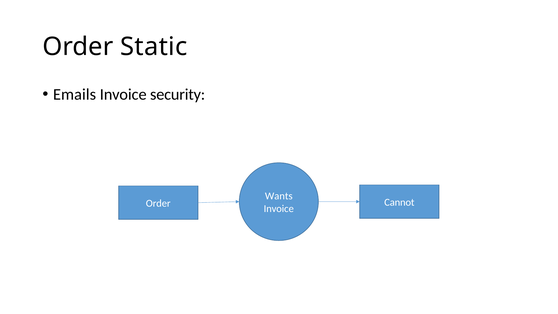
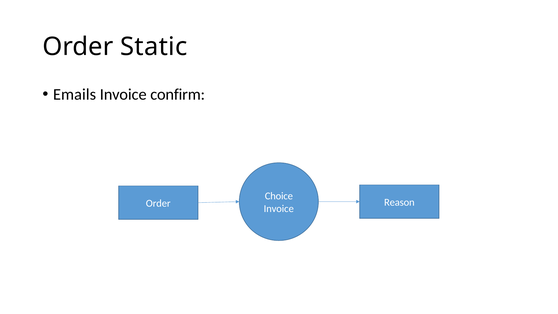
security: security -> confirm (178, 94)
Wants: Wants -> Choice (279, 196)
Cannot: Cannot -> Reason (399, 202)
